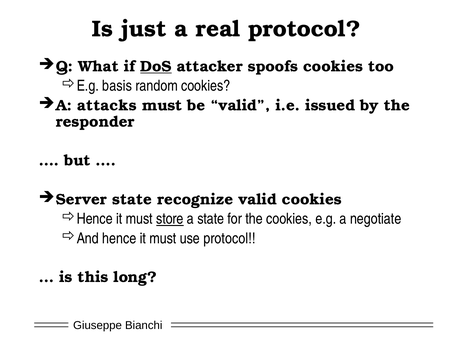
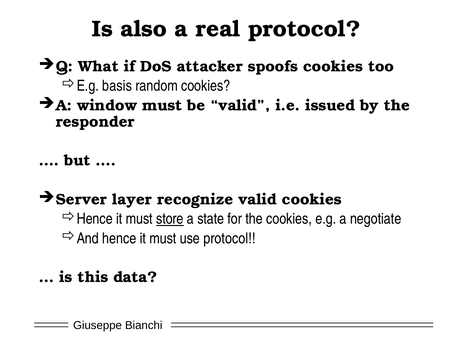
just: just -> also (144, 29)
DoS underline: present -> none (156, 66)
attacks: attacks -> window (107, 105)
Server state: state -> layer (132, 200)
long: long -> data (135, 277)
